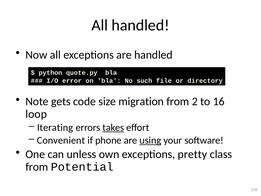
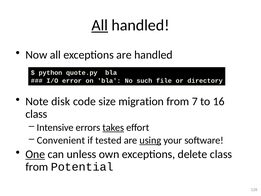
All underline: none -> present (100, 25)
gets: gets -> disk (61, 101)
2: 2 -> 7 (195, 101)
loop: loop -> class (36, 114)
Iterating: Iterating -> Intensive (55, 127)
phone: phone -> tested (108, 140)
One underline: none -> present (35, 154)
pretty: pretty -> delete (193, 154)
